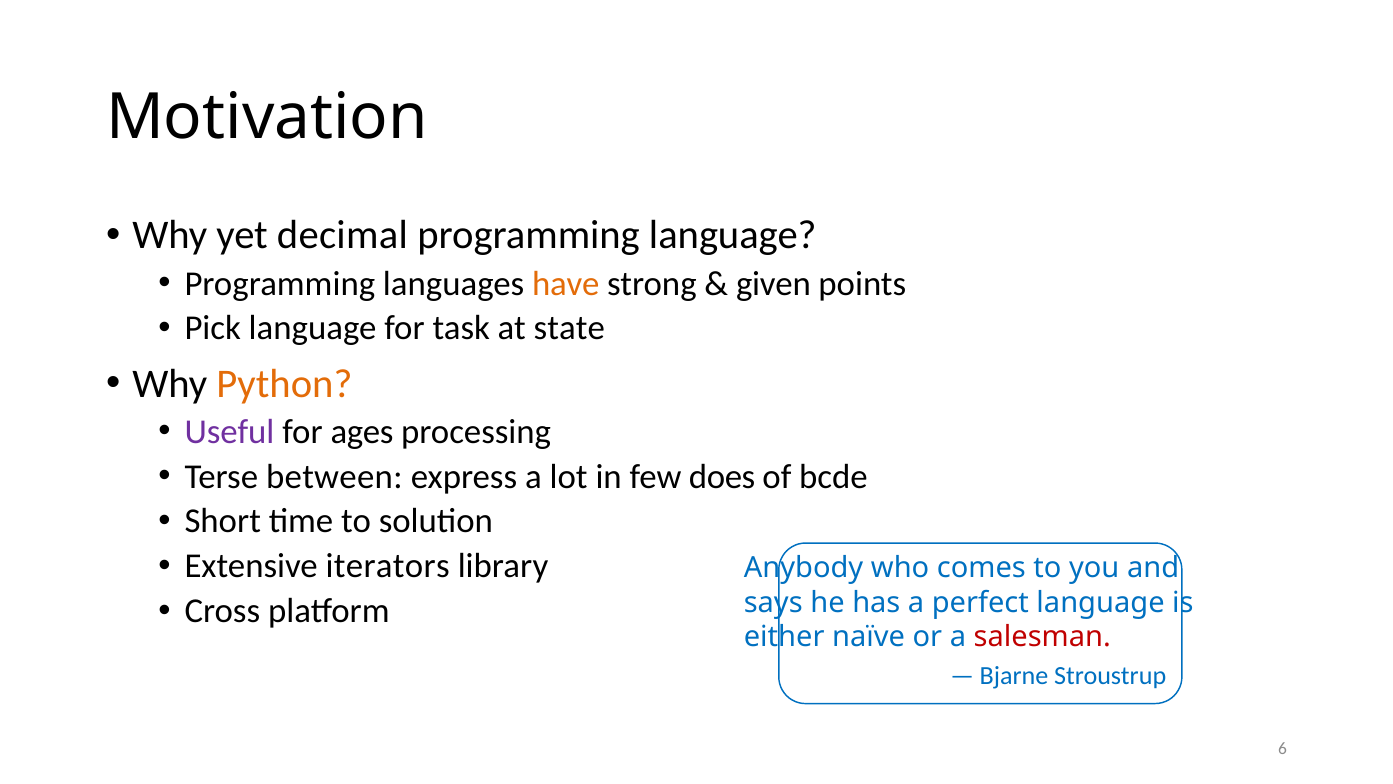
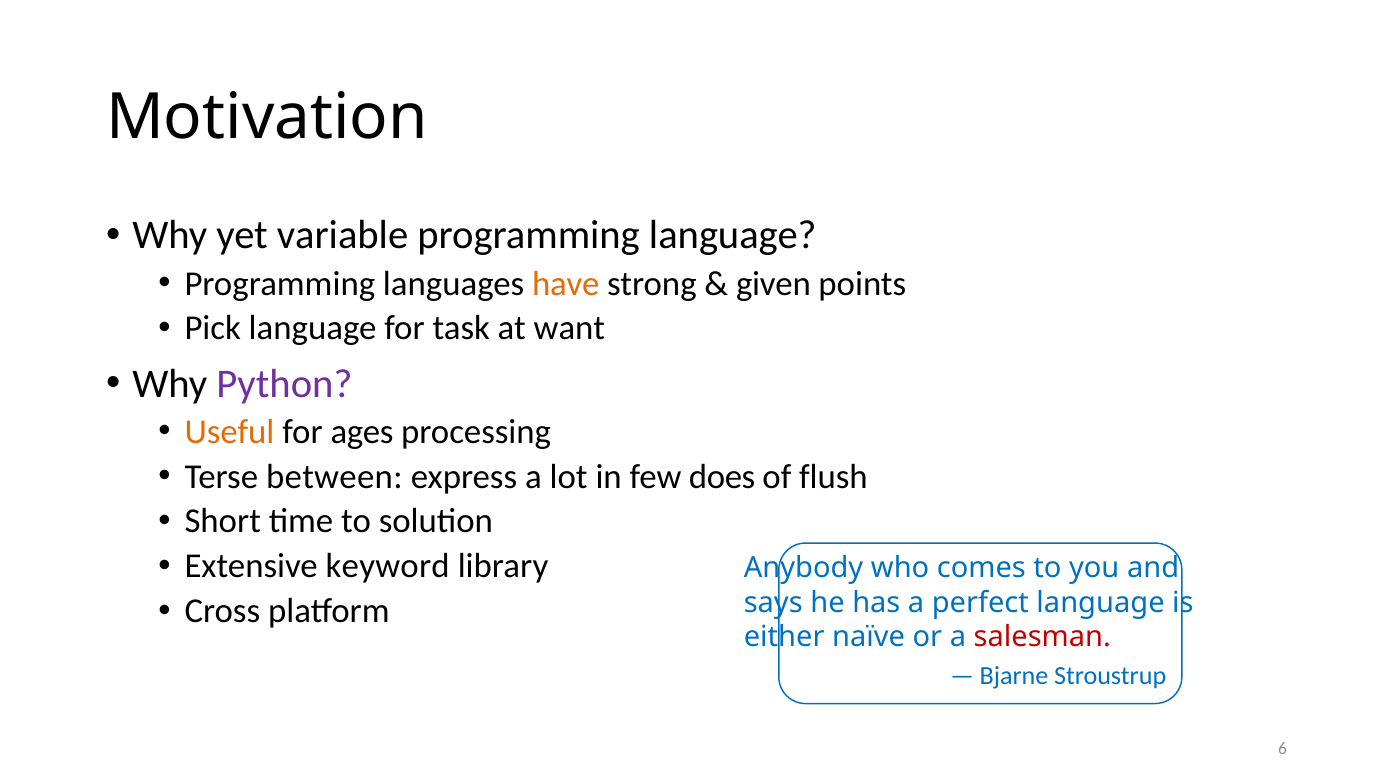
decimal: decimal -> variable (343, 235)
state: state -> want (569, 328)
Python colour: orange -> purple (284, 383)
Useful colour: purple -> orange (230, 431)
bcde: bcde -> flush (833, 476)
iterators: iterators -> keyword (388, 566)
